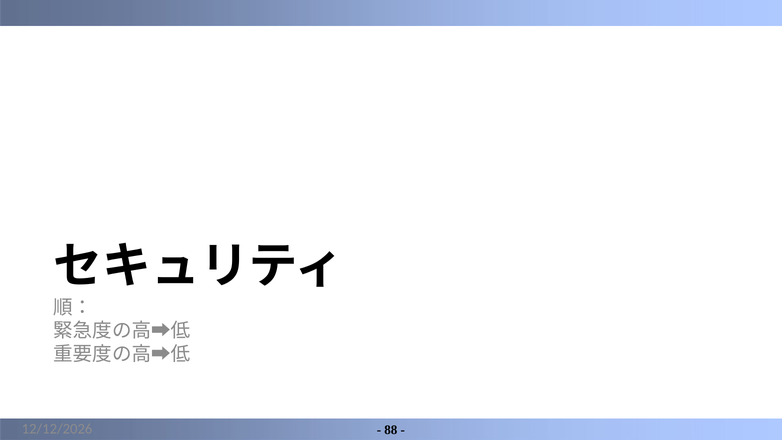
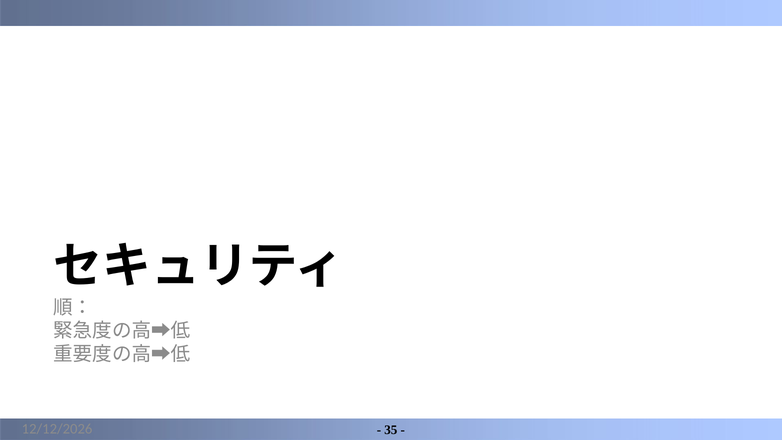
88: 88 -> 35 (391, 430)
